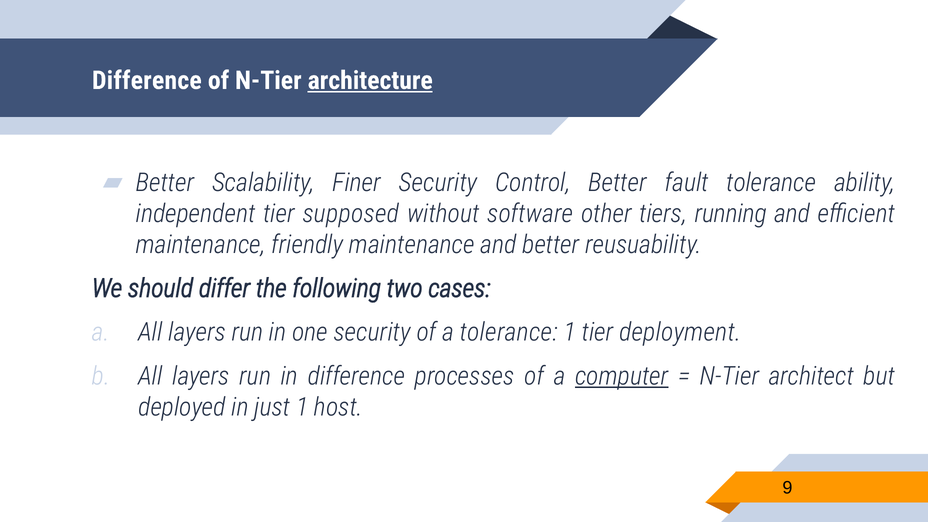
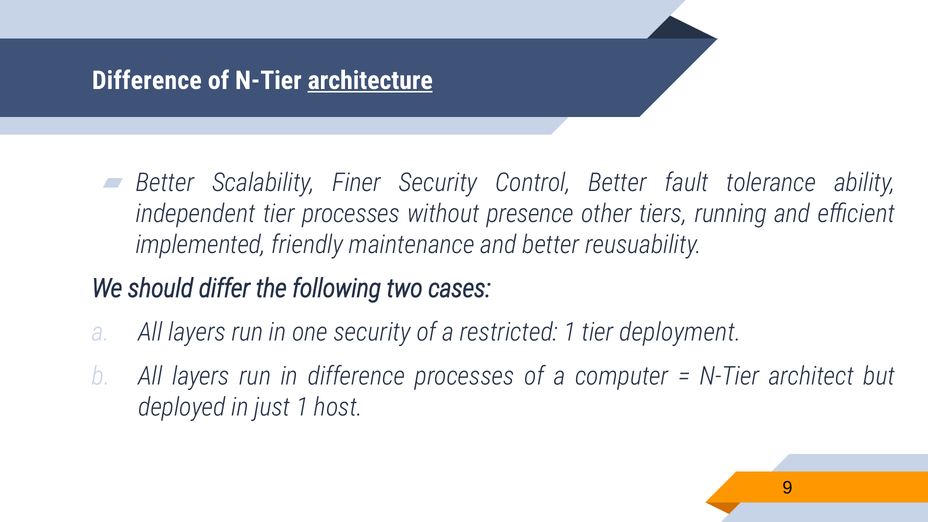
tier supposed: supposed -> processes (351, 214)
software: software -> presence (530, 214)
maintenance: maintenance -> implemented (201, 245)
a tolerance: tolerance -> restricted (509, 332)
computer underline: present -> none (622, 376)
